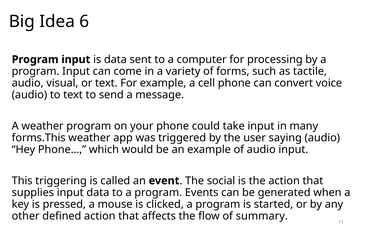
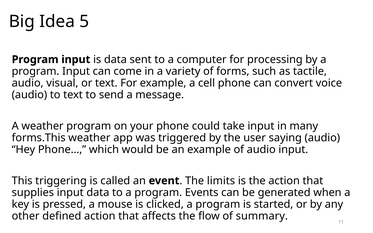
6: 6 -> 5 (84, 22)
social: social -> limits (221, 181)
